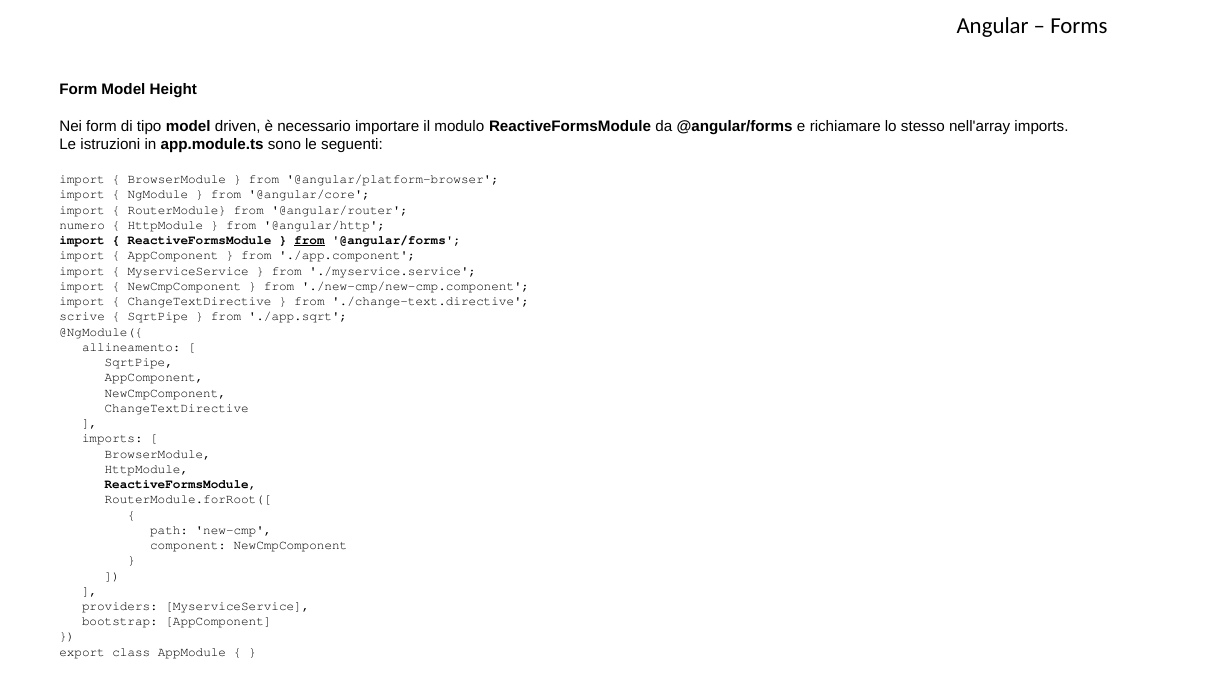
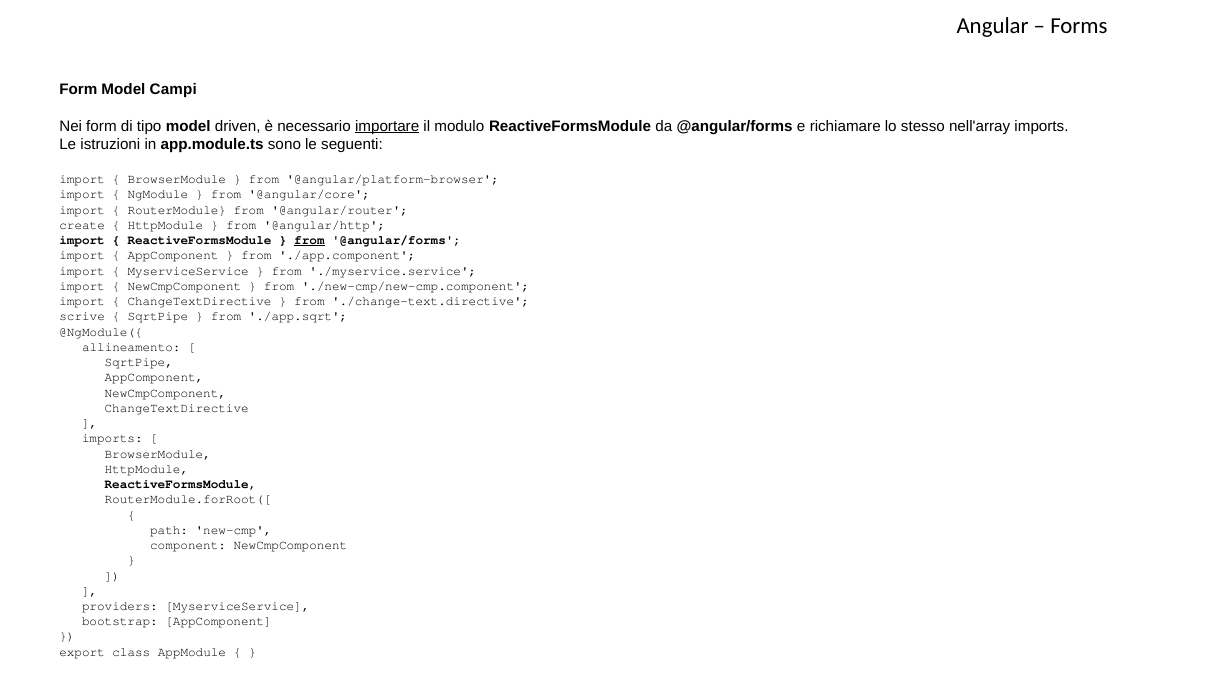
Height: Height -> Campi (173, 90)
importare underline: none -> present (387, 126)
numero: numero -> create (82, 225)
